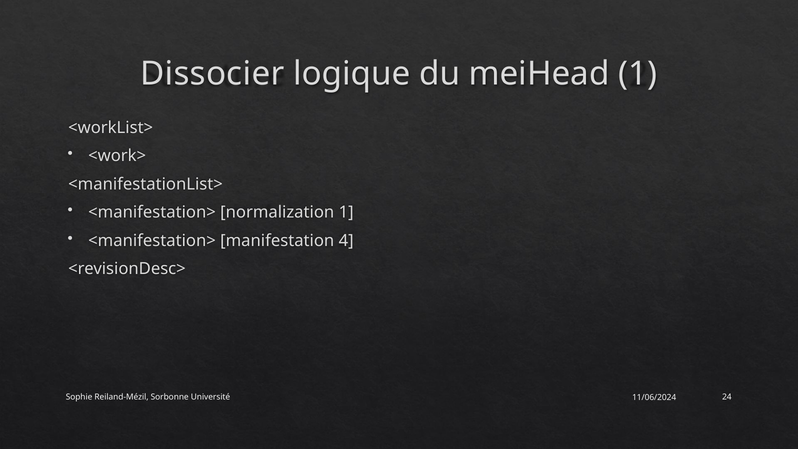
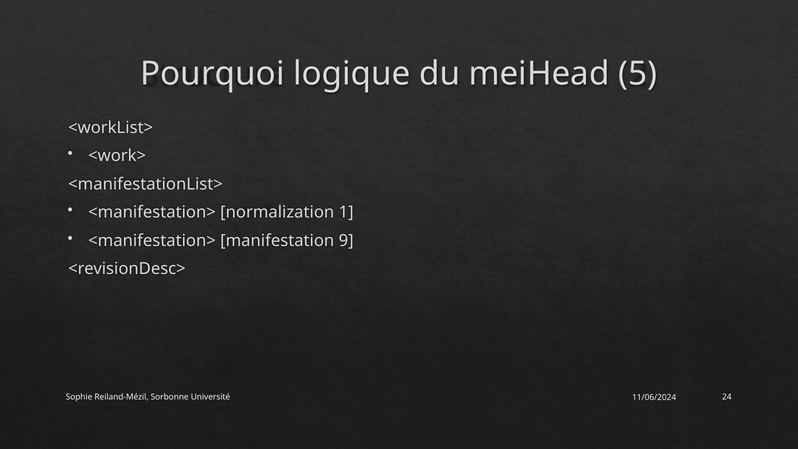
Dissocier: Dissocier -> Pourquoi (212, 74)
meiHead 1: 1 -> 5 (638, 74)
4: 4 -> 9 (346, 241)
